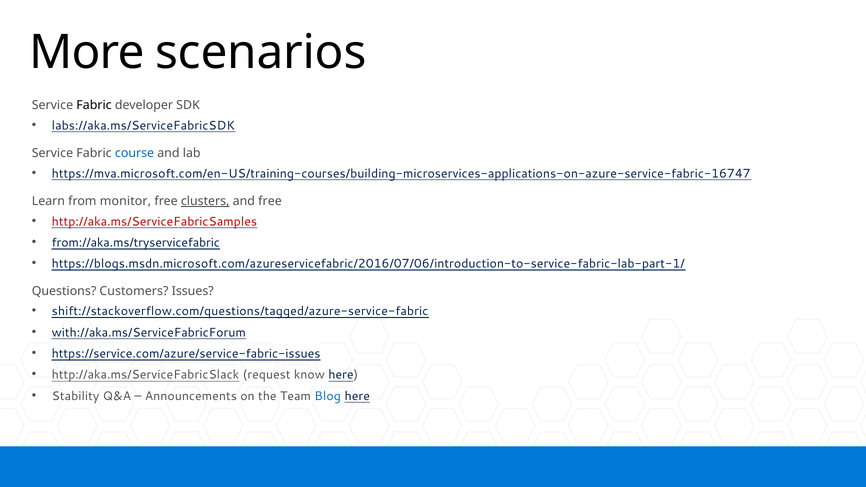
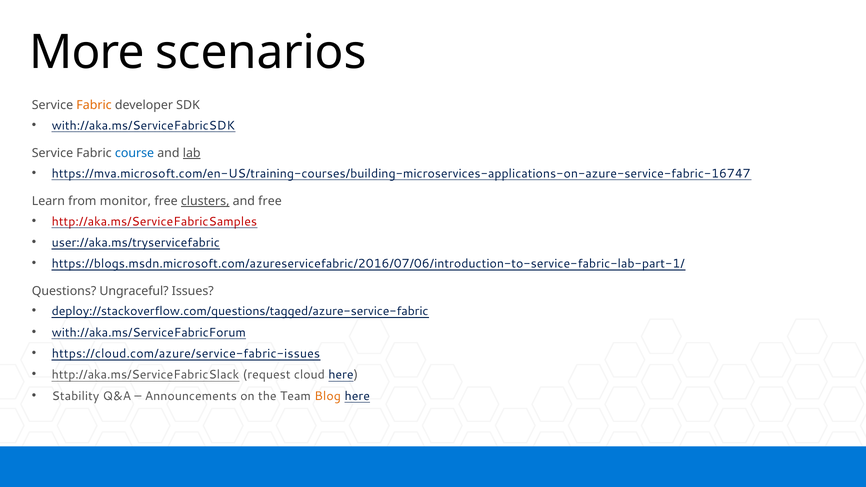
Fabric colour: black -> orange (94, 105)
labs://aka.ms/ServiceFabricSDK: labs://aka.ms/ServiceFabricSDK -> with://aka.ms/ServiceFabricSDK (143, 126)
lab underline: none -> present (192, 153)
from://aka.ms/tryservicefabric: from://aka.ms/tryservicefabric -> user://aka.ms/tryservicefabric (136, 243)
Customers: Customers -> Ungraceful (134, 291)
shift://stackoverflow.com/questions/tagged/azure-service-fabric: shift://stackoverflow.com/questions/tagged/azure-service-fabric -> deploy://stackoverflow.com/questions/tagged/azure-service-fabric (240, 311)
https://service.com/azure/service-fabric-issues: https://service.com/azure/service-fabric-issues -> https://cloud.com/azure/service-fabric-issues (186, 354)
know: know -> cloud (309, 375)
Blog colour: blue -> orange (328, 396)
